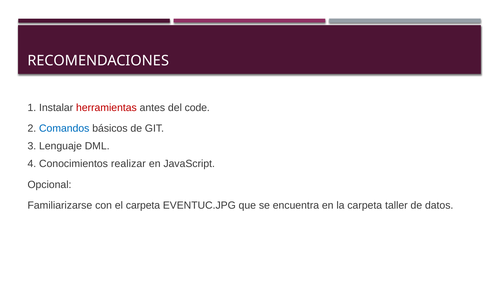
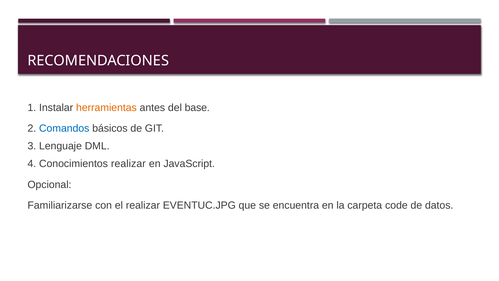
herramientas colour: red -> orange (106, 107)
code: code -> base (197, 107)
el carpeta: carpeta -> realizar (143, 205)
taller: taller -> code (396, 205)
